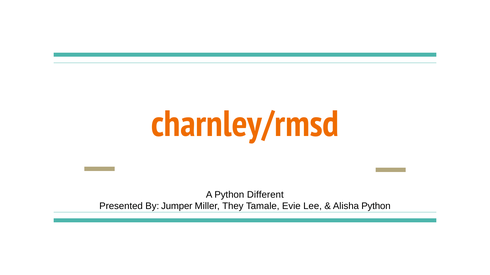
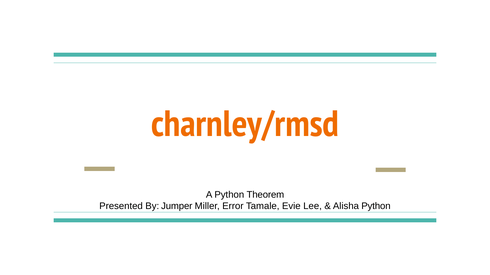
Different: Different -> Theorem (265, 195)
They: They -> Error (233, 207)
